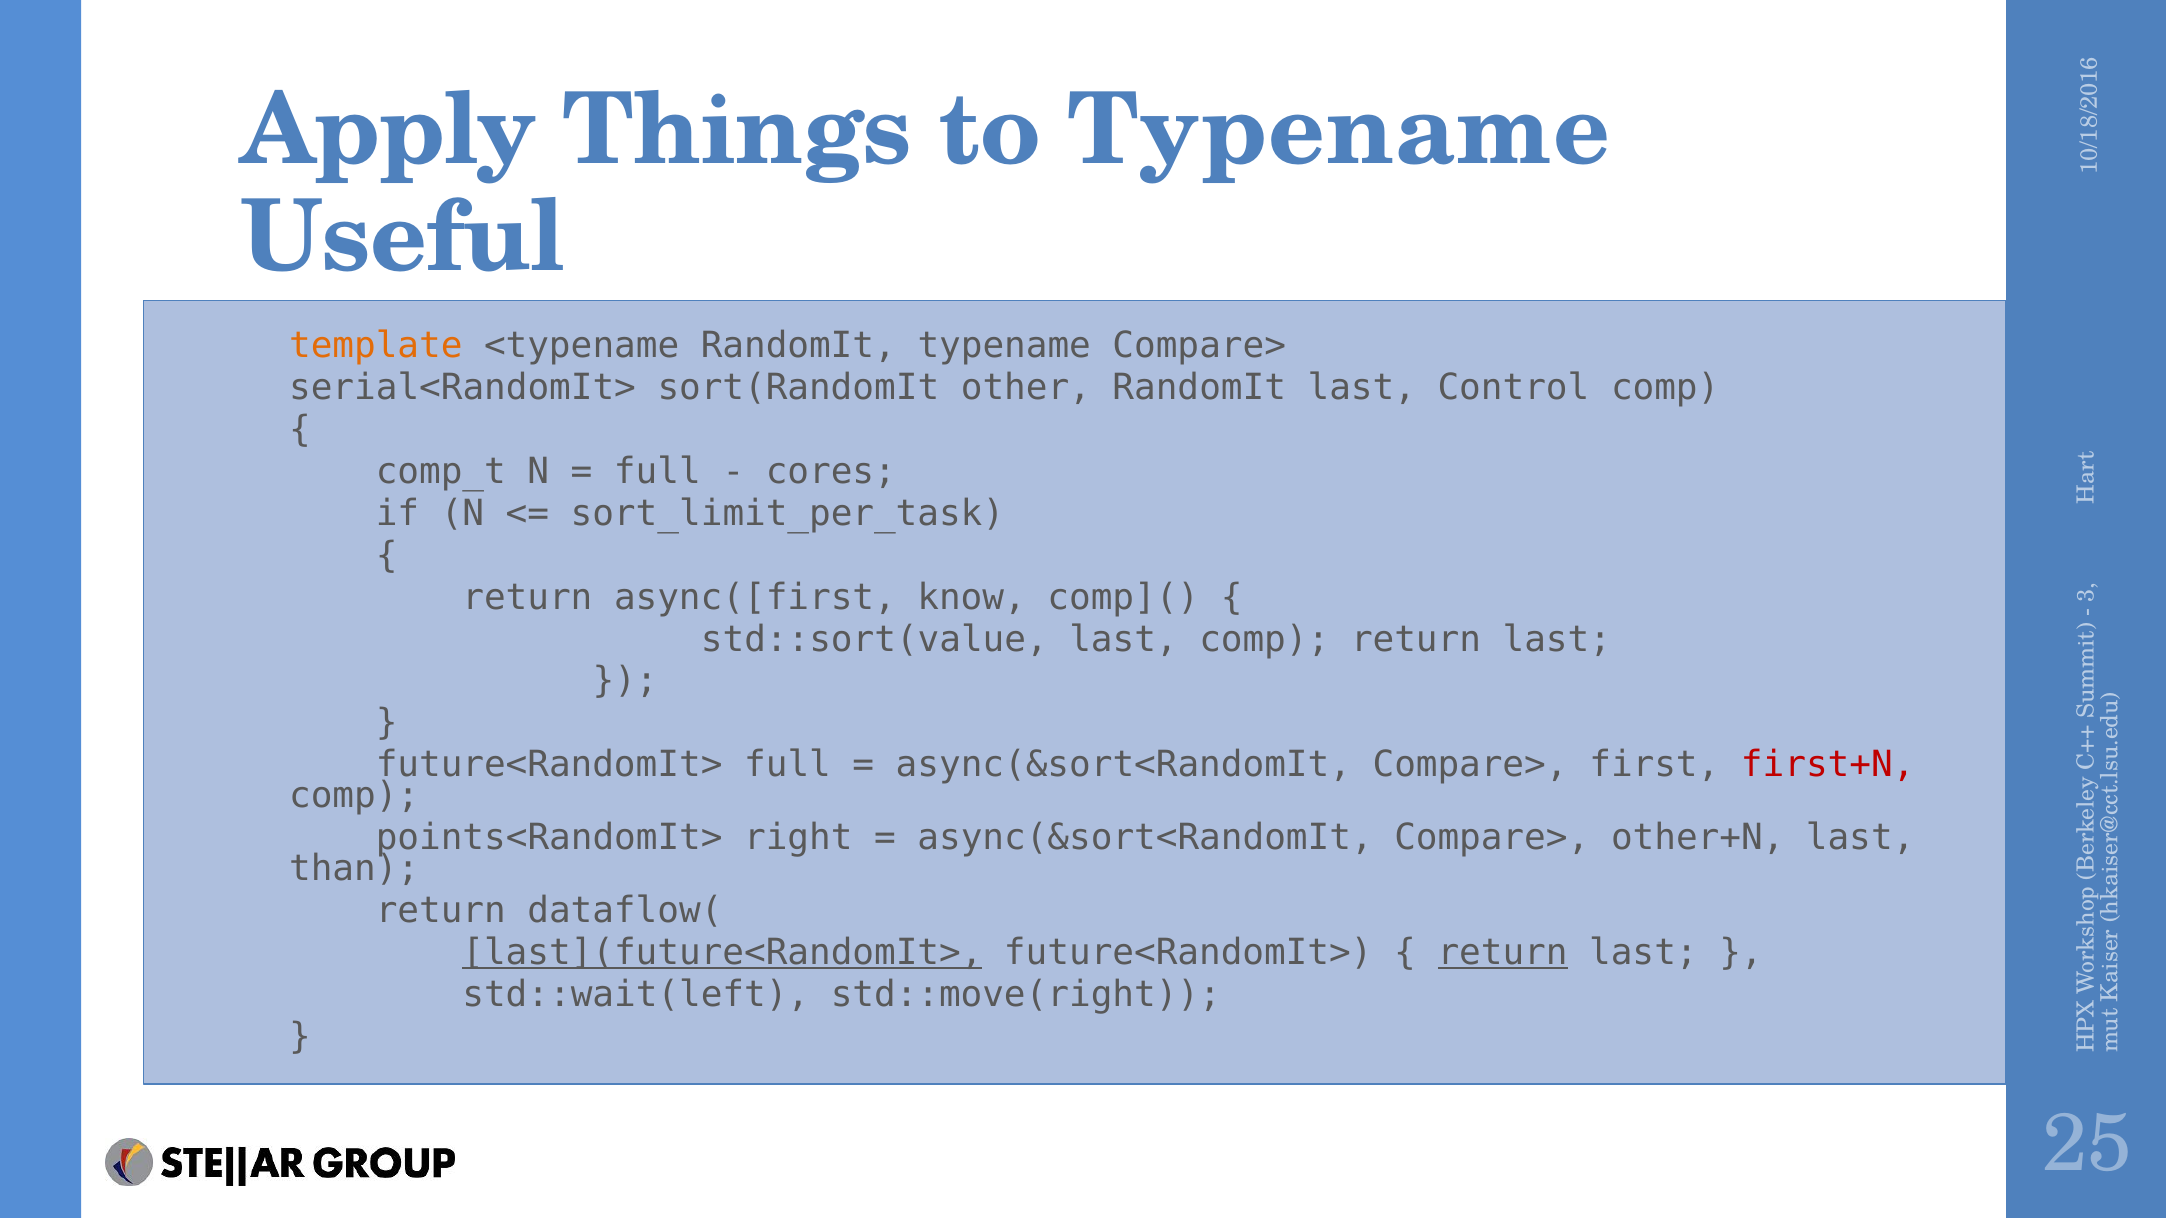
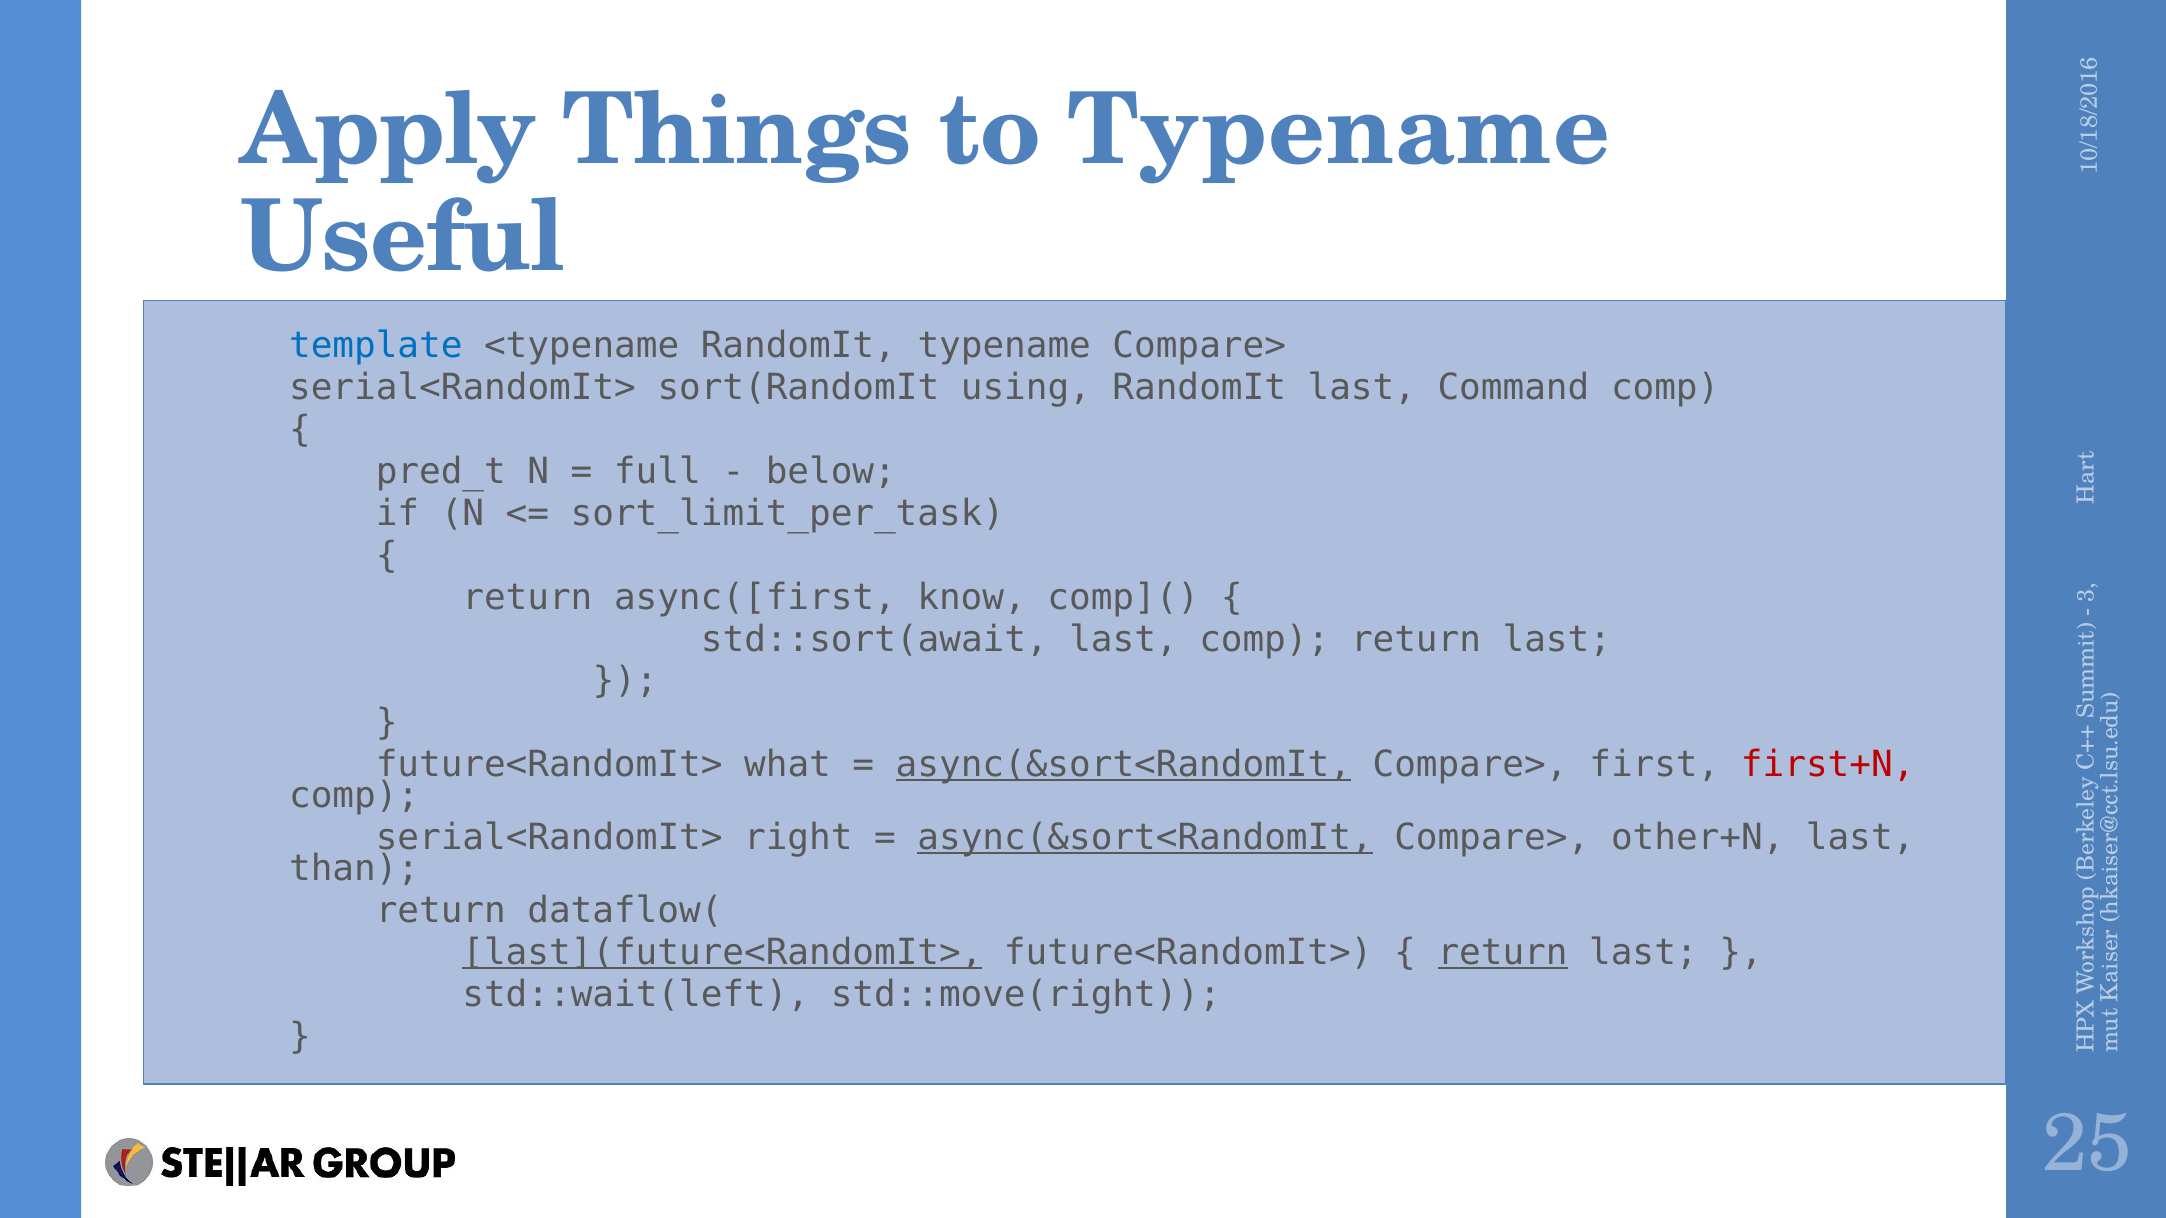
template colour: orange -> blue (376, 346)
other: other -> using (1026, 388)
Control: Control -> Command (1513, 388)
comp_t: comp_t -> pred_t (441, 472)
cores: cores -> below (831, 472)
std::sort(value: std::sort(value -> std::sort(await (874, 639)
future<RandomIt> full: full -> what (788, 765)
async(&sort<RandomIt underline: none -> present (1123, 765)
points<RandomIt>: points<RandomIt> -> serial<RandomIt> (549, 838)
async(&sort<RandomIt underline: none -> present (1145, 838)
